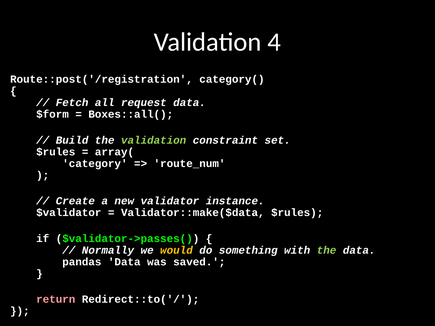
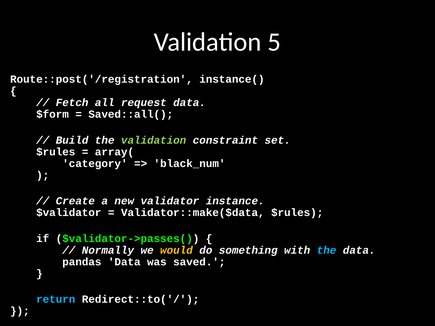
4: 4 -> 5 (274, 42)
category(: category( -> instance( (232, 79)
Boxes::all(: Boxes::all( -> Saved::all( (131, 114)
route_num: route_num -> black_num (190, 164)
the colour: light green -> light blue (327, 250)
return colour: pink -> light blue (56, 300)
